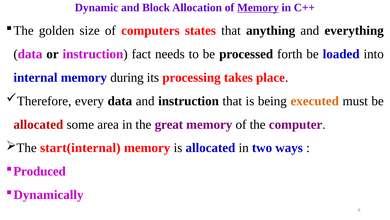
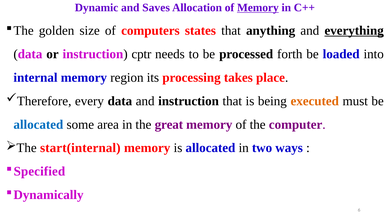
Block: Block -> Saves (156, 8)
everything underline: none -> present (354, 31)
fact: fact -> cptr (141, 54)
during: during -> region (127, 77)
allocated colour: red -> blue (38, 124)
Produced: Produced -> Specified (39, 171)
